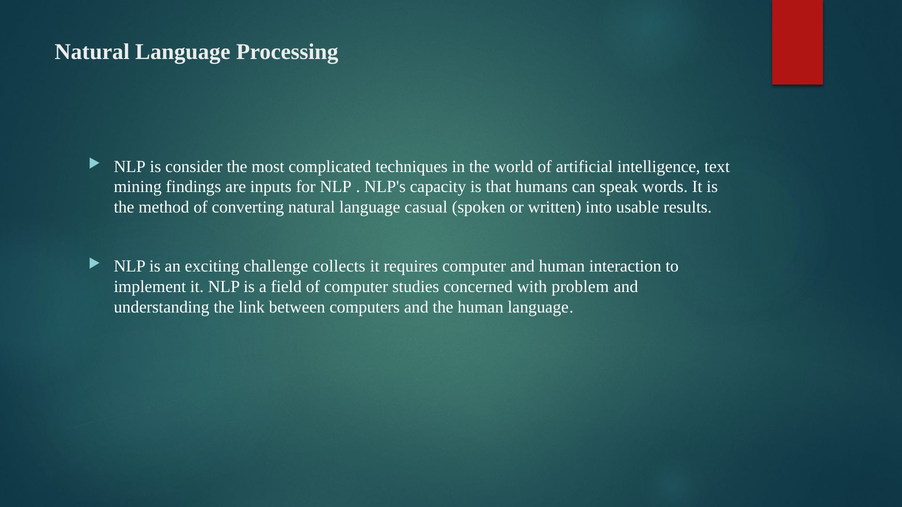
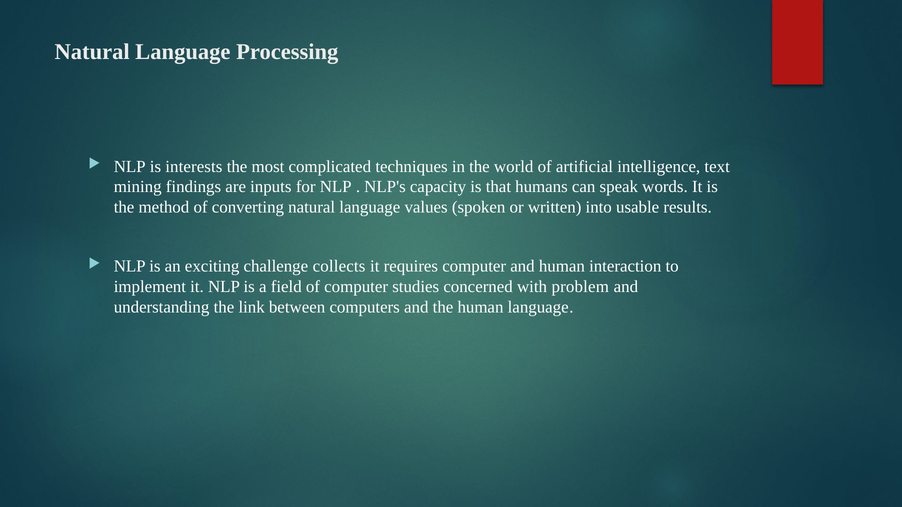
consider: consider -> interests (194, 167)
casual: casual -> values (426, 207)
